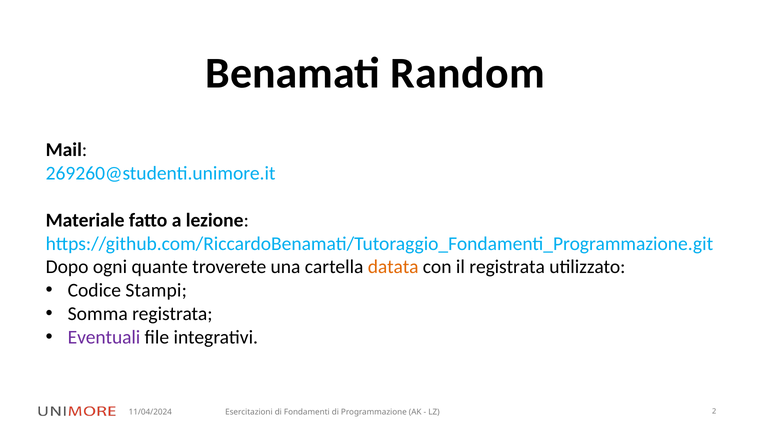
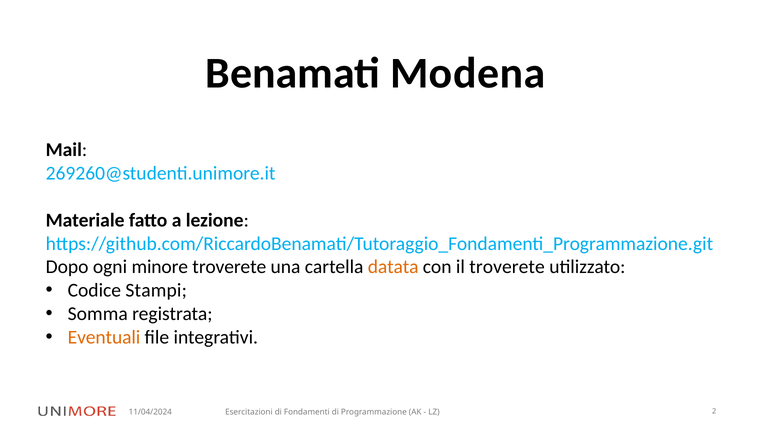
Random: Random -> Modena (468, 73)
quante: quante -> minore (160, 267)
il registrata: registrata -> troverete (507, 267)
Eventuali colour: purple -> orange (104, 338)
